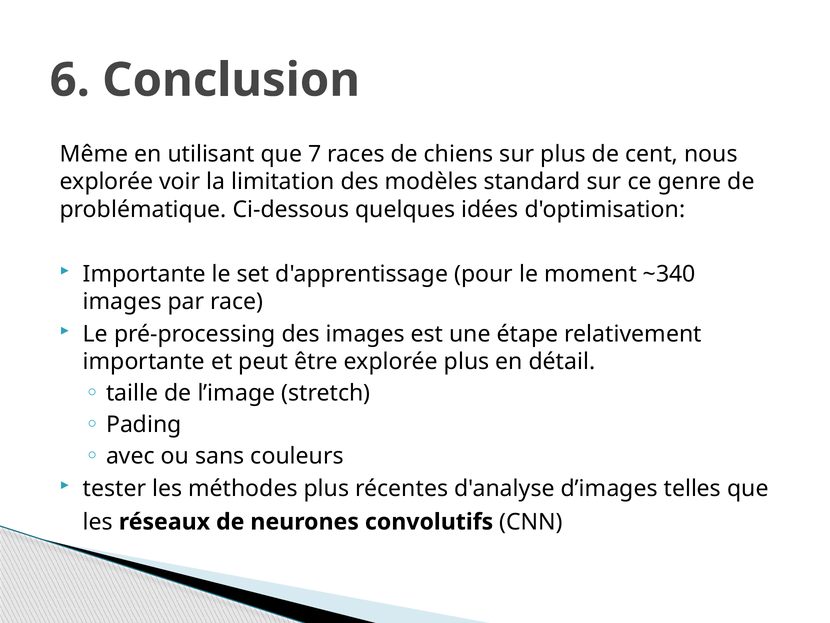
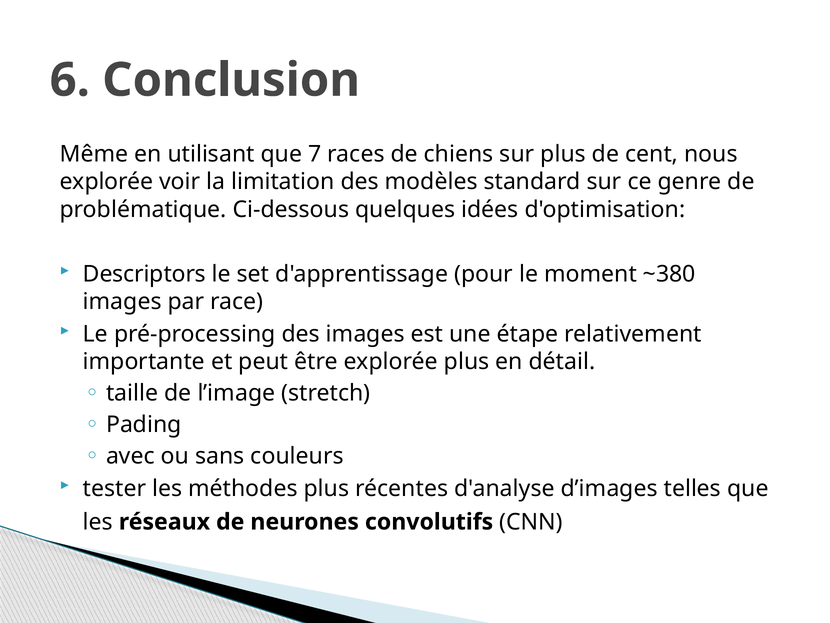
Importante: Importante -> Descriptors (144, 274)
~340: ~340 -> ~380 (669, 274)
